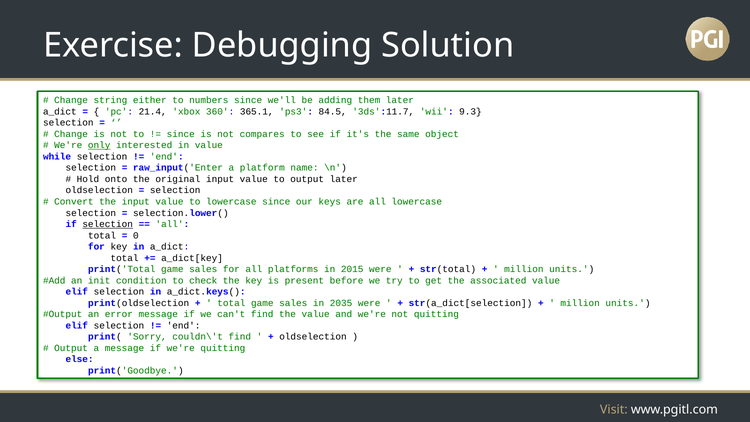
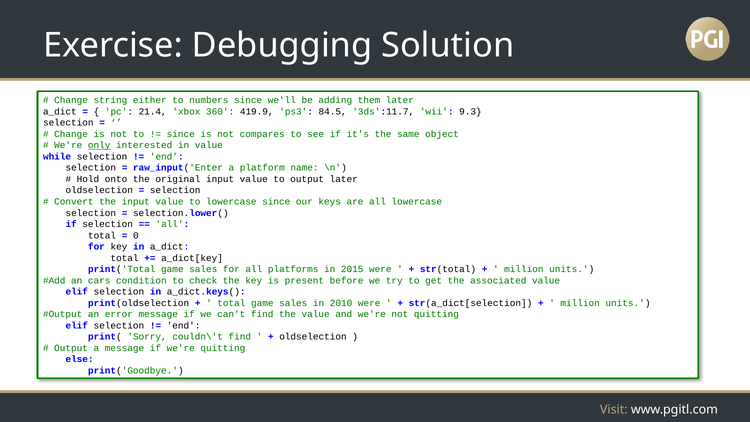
365.1: 365.1 -> 419.9 (257, 112)
selection underline: present -> none (108, 224)
init: init -> cars (99, 280)
2035: 2035 -> 2010 (341, 303)
